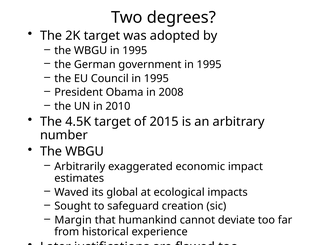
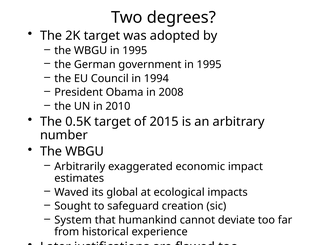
Council in 1995: 1995 -> 1994 (156, 79)
4.5K: 4.5K -> 0.5K (78, 122)
Margin: Margin -> System (73, 220)
